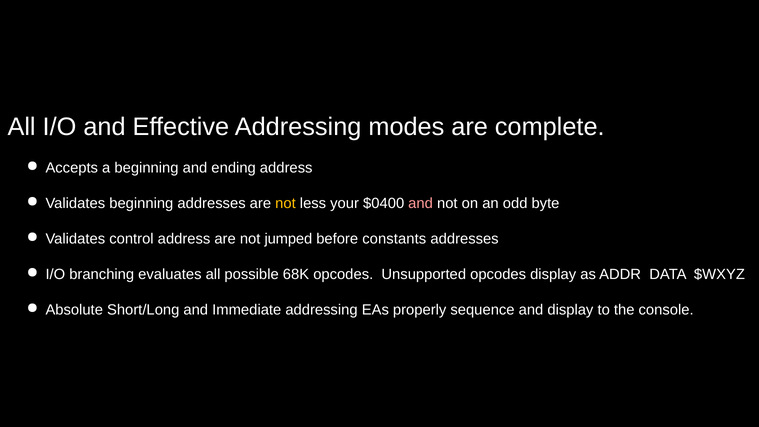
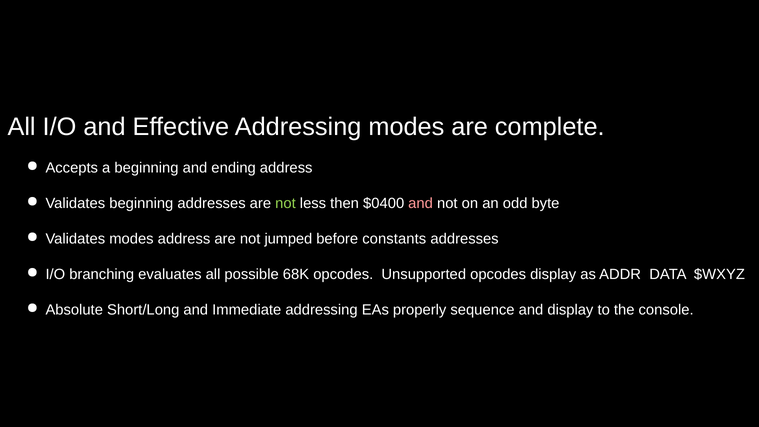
not colour: yellow -> light green (285, 203)
your: your -> then (345, 203)
Validates control: control -> modes (131, 239)
